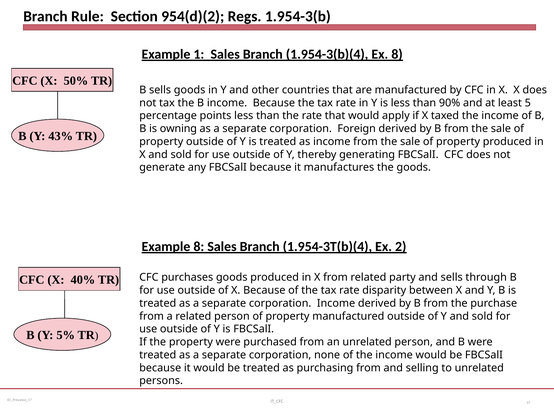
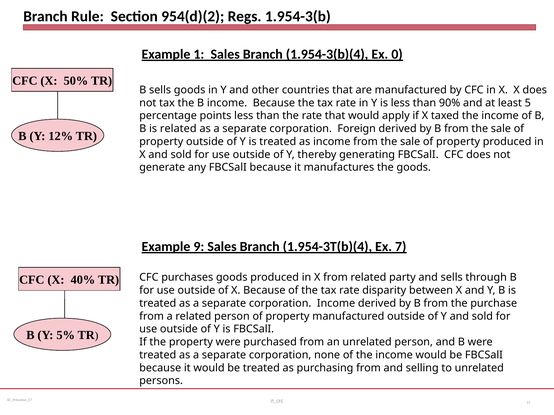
Ex 8: 8 -> 0 (397, 54)
is owning: owning -> related (178, 129)
43%: 43% -> 12% (61, 136)
Example 8: 8 -> 9 (199, 247)
2: 2 -> 7 (401, 247)
